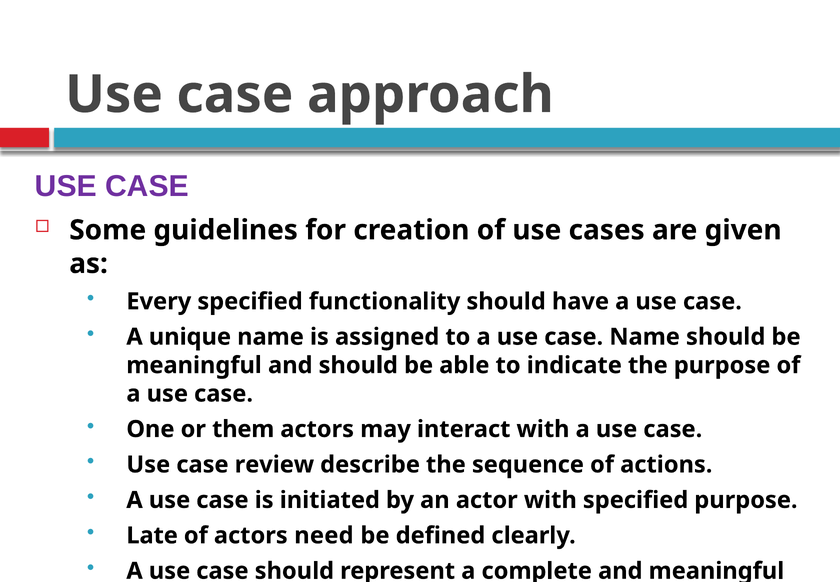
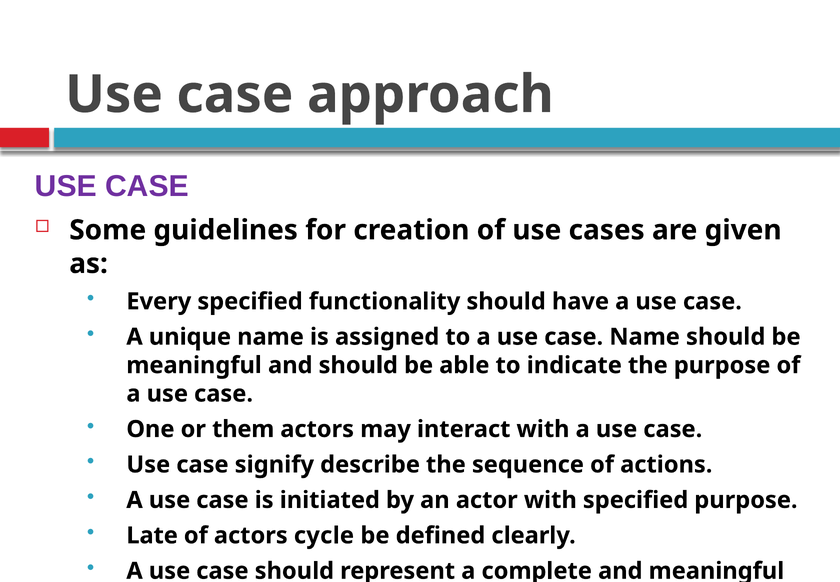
review: review -> signify (274, 464)
need: need -> cycle (324, 535)
